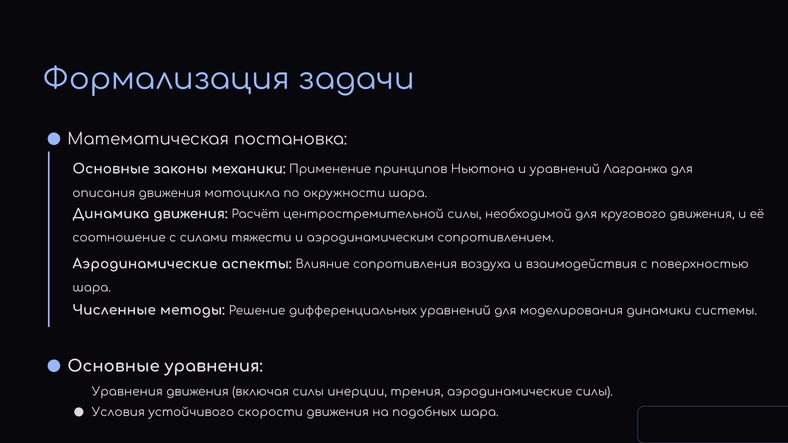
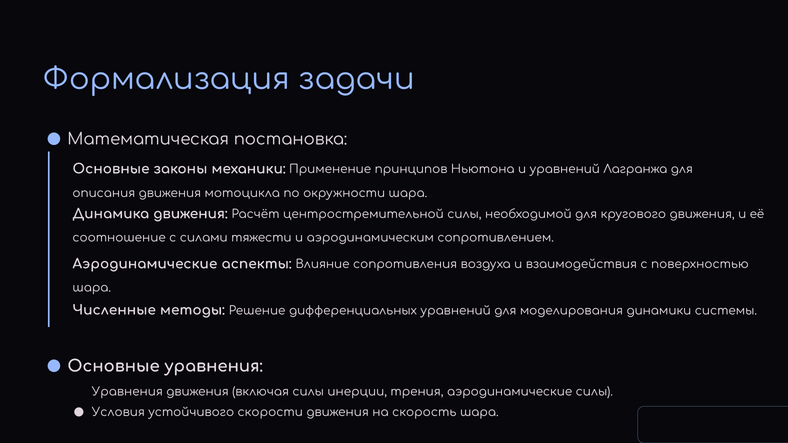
подобных: подобных -> скорость (424, 412)
